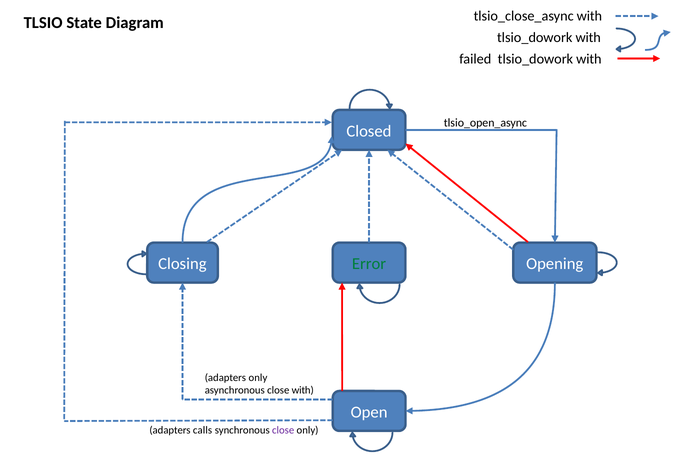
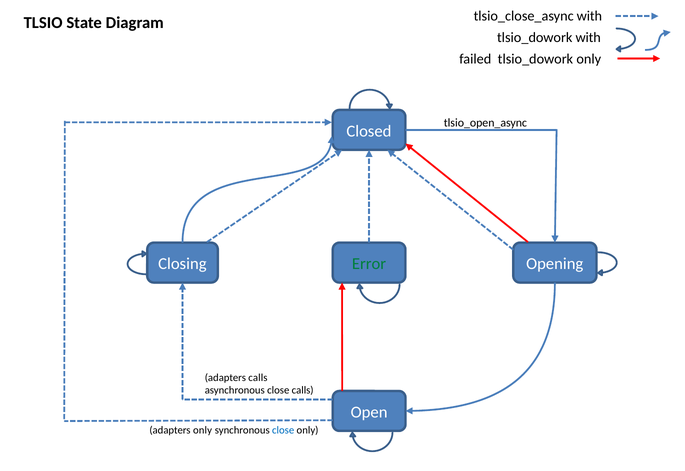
failed tlsio_dowork with: with -> only (589, 59)
adapters only: only -> calls (258, 378)
close with: with -> calls (303, 390)
adapters calls: calls -> only (203, 430)
close colour: purple -> blue (283, 430)
